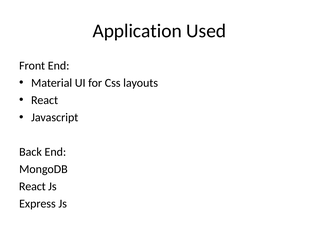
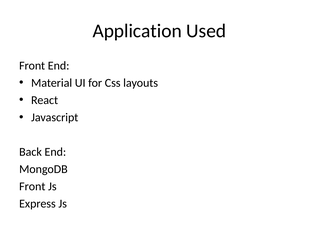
React: React -> Front (32, 186)
